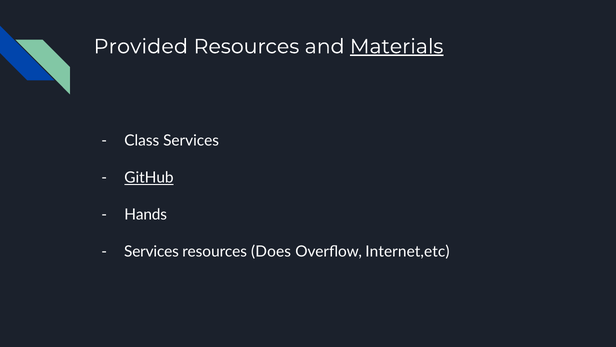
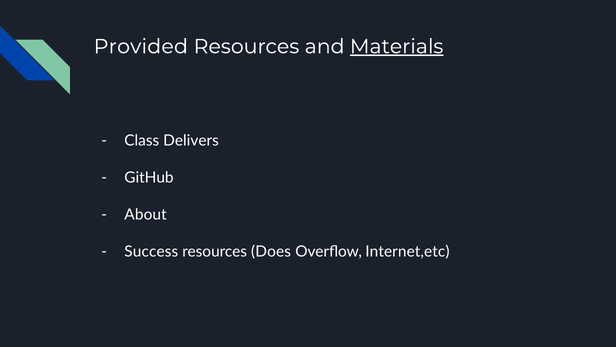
Class Services: Services -> Delivers (191, 141)
GitHub underline: present -> none (149, 178)
Hands: Hands -> About (146, 214)
Services: Services -> Success (151, 251)
